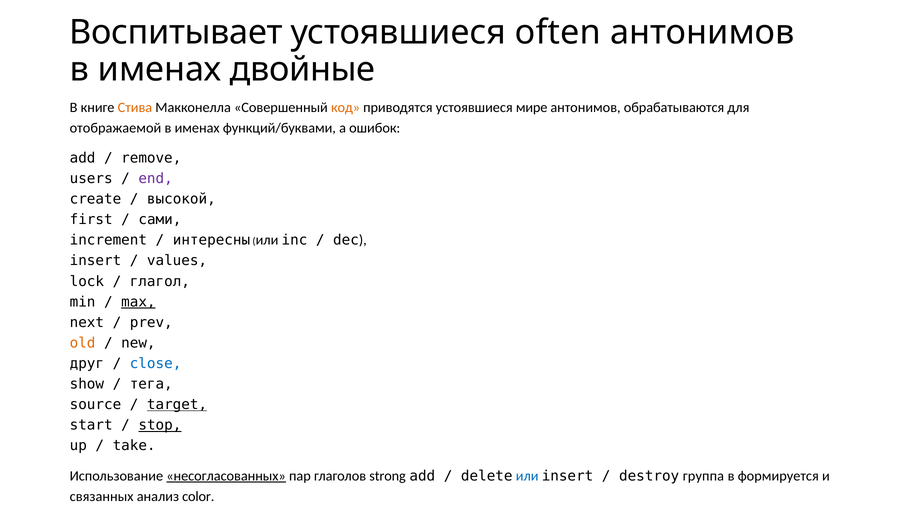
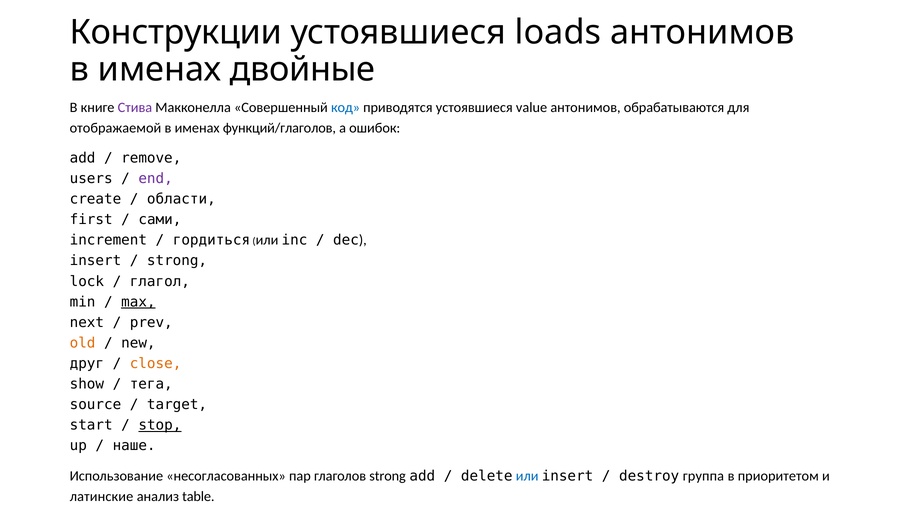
Воспитывает: Воспитывает -> Конструкции (176, 32)
often: often -> loads (558, 32)
Стива colour: orange -> purple (135, 107)
код colour: orange -> blue (346, 107)
мире: мире -> value (532, 107)
функций/буквами: функций/буквами -> функций/глаголов (279, 128)
высокой: высокой -> области (181, 199)
интересны: интересны -> гордиться (211, 240)
values: values -> strong (177, 261)
close colour: blue -> orange (156, 364)
target underline: present -> none (177, 405)
take: take -> наше (134, 446)
несогласованных underline: present -> none (226, 476)
формируется: формируется -> приоритетом (778, 476)
связанных: связанных -> латинские (102, 497)
color: color -> table (198, 497)
